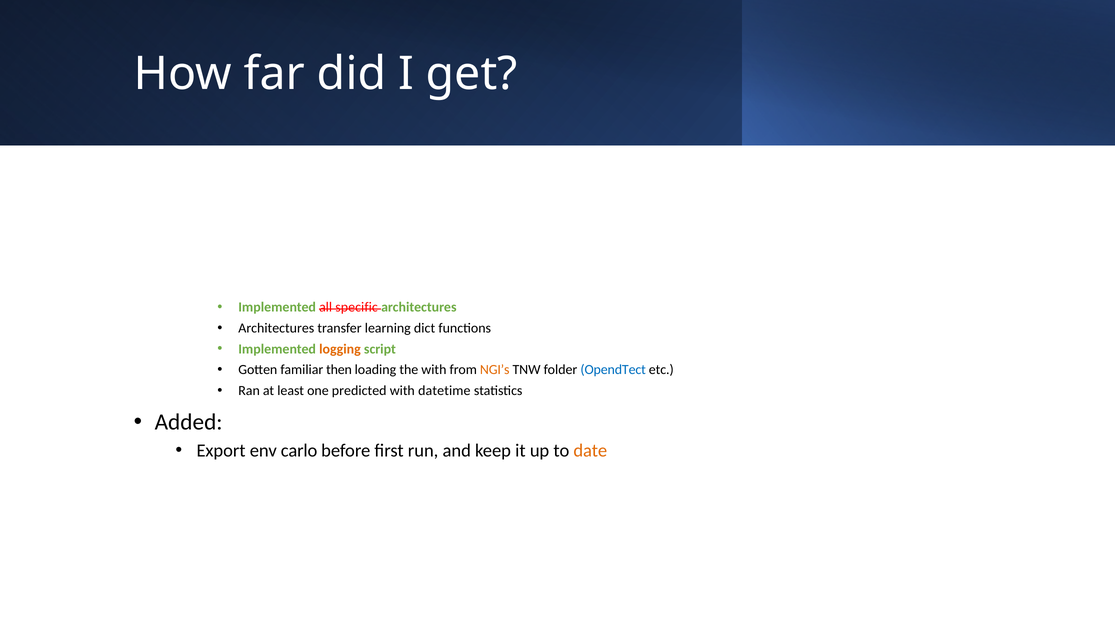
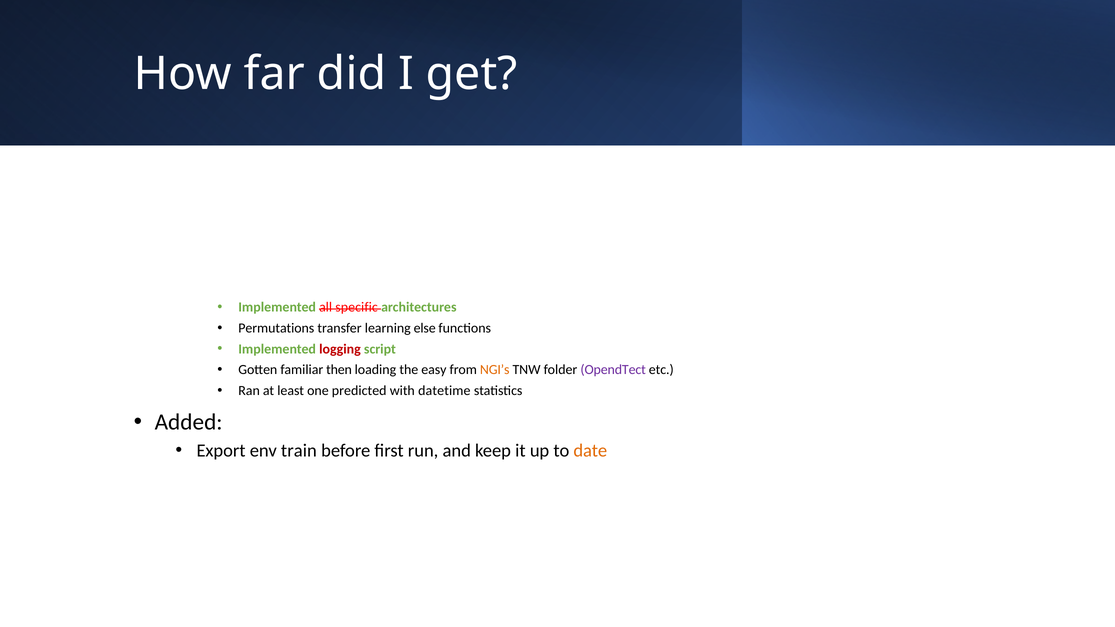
Architectures: Architectures -> Permutations (276, 328)
dict: dict -> else (425, 328)
logging colour: orange -> red (340, 349)
the with: with -> easy (434, 370)
OpendTect colour: blue -> purple (613, 370)
carlo: carlo -> train (299, 451)
